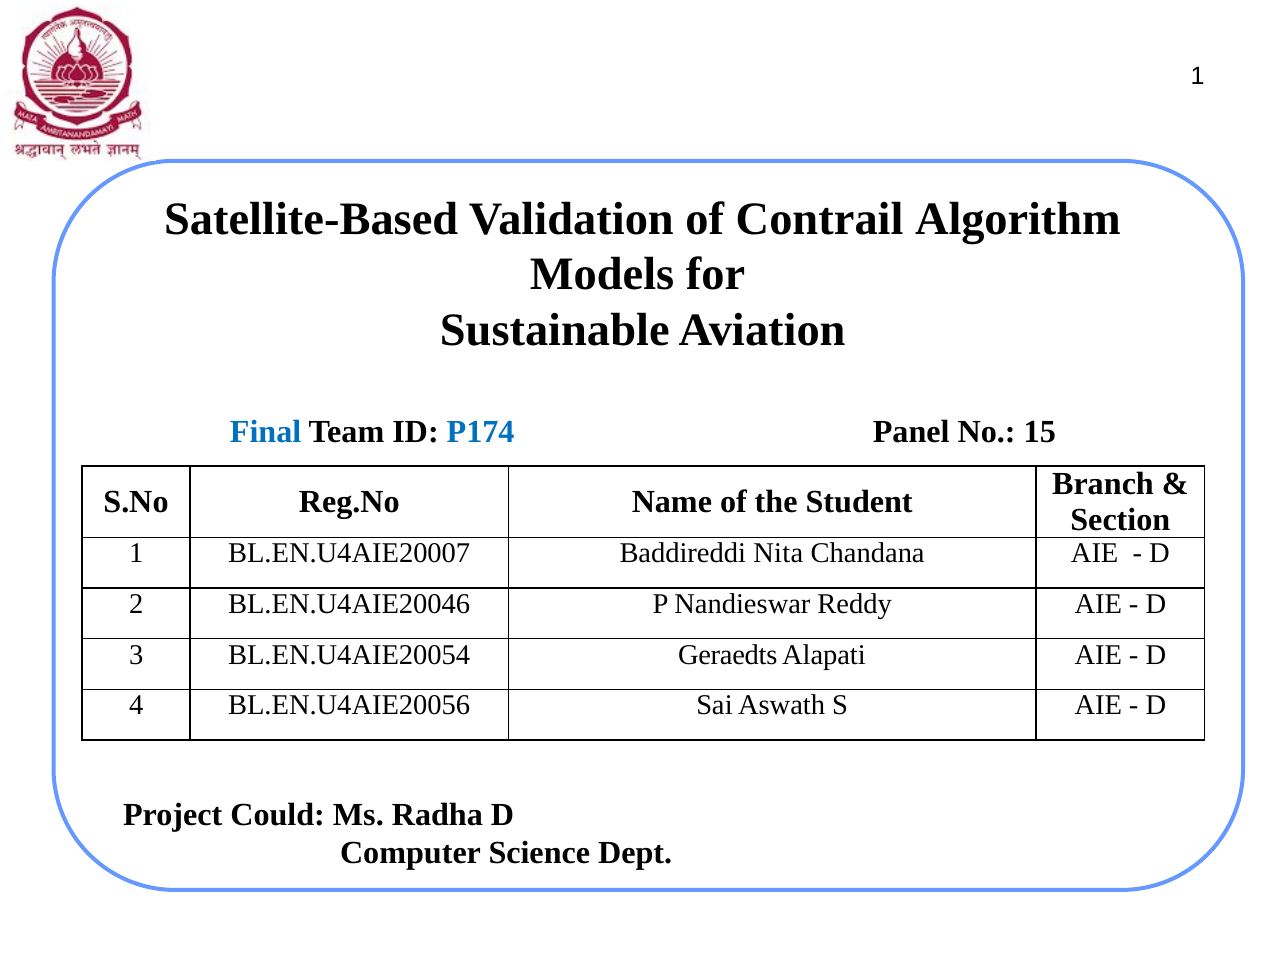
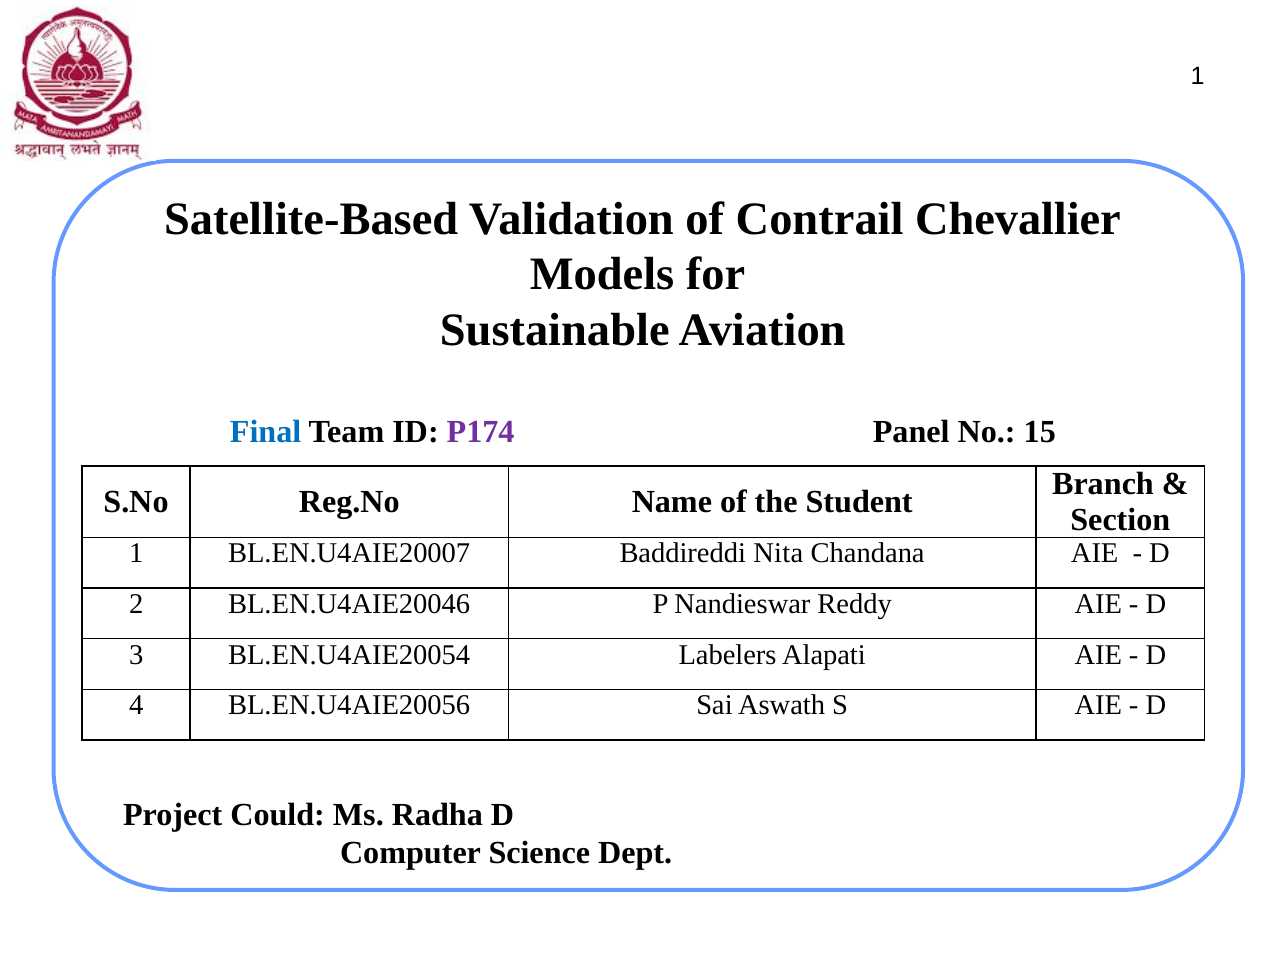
Algorithm: Algorithm -> Chevallier (1018, 219)
P174 colour: blue -> purple (481, 432)
Geraedts: Geraedts -> Labelers (728, 654)
